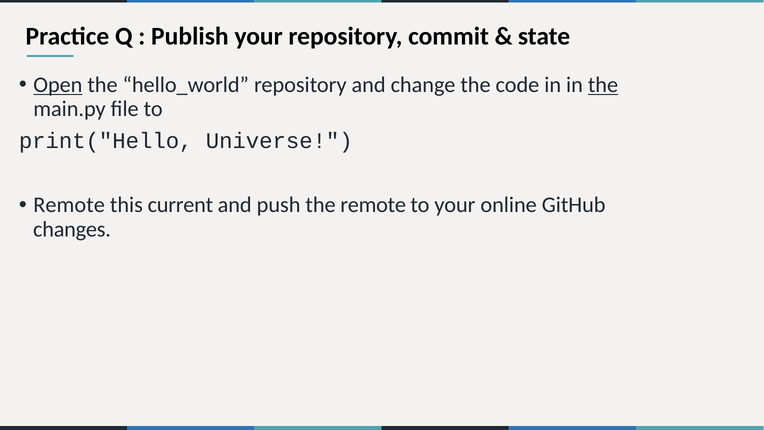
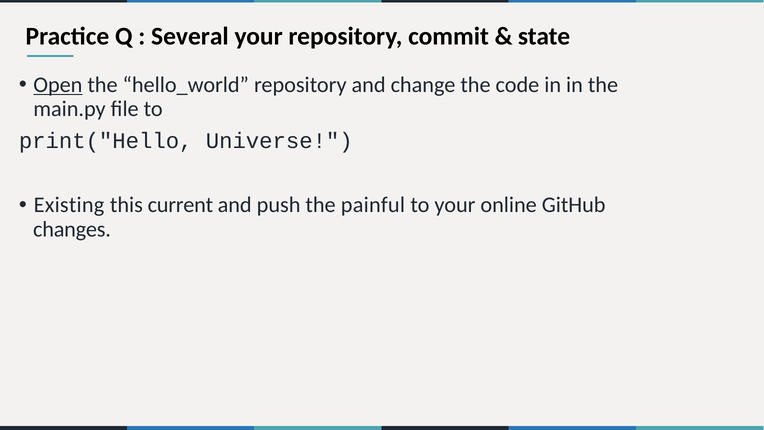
Publish: Publish -> Several (190, 36)
the underline: present -> none (603, 85)
Remote: Remote -> Existing (69, 205)
the remote: remote -> painful (373, 205)
